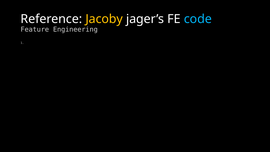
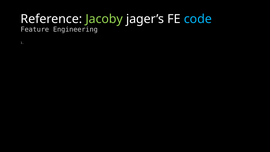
Jacoby colour: yellow -> light green (104, 19)
